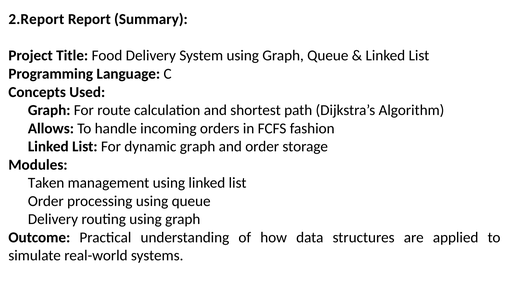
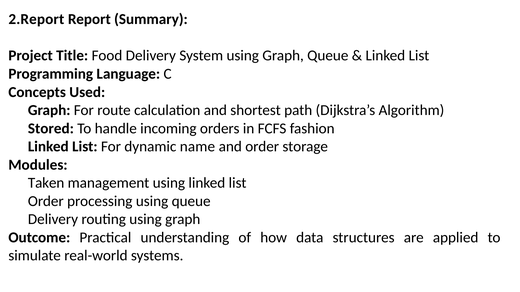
Allows: Allows -> Stored (51, 129)
dynamic graph: graph -> name (197, 147)
